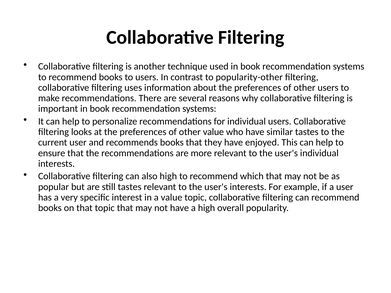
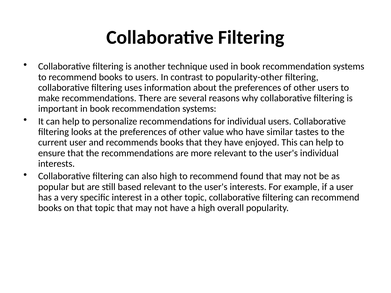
which: which -> found (252, 176)
still tastes: tastes -> based (130, 187)
a value: value -> other (172, 198)
